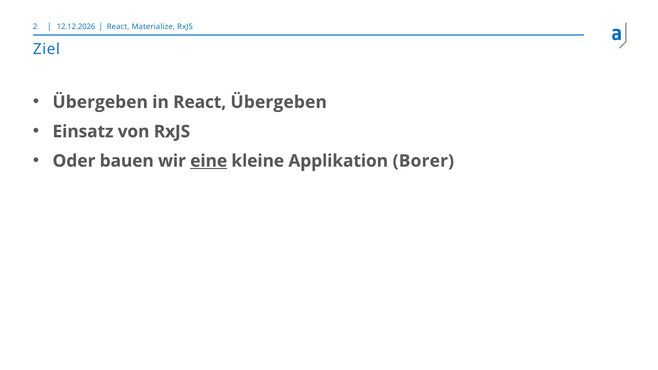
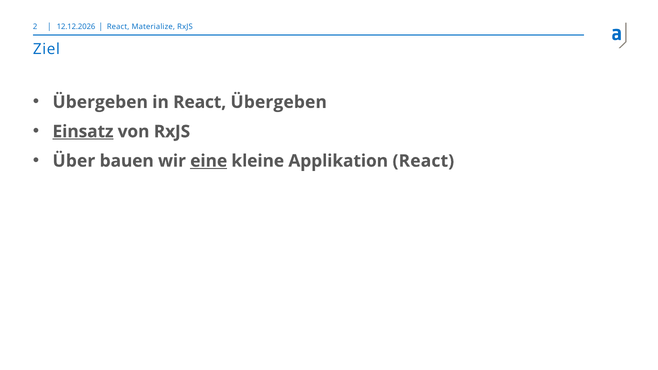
Einsatz underline: none -> present (83, 132)
Oder: Oder -> Über (74, 161)
Applikation Borer: Borer -> React (423, 161)
